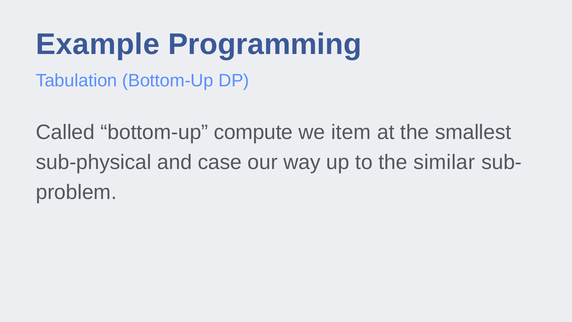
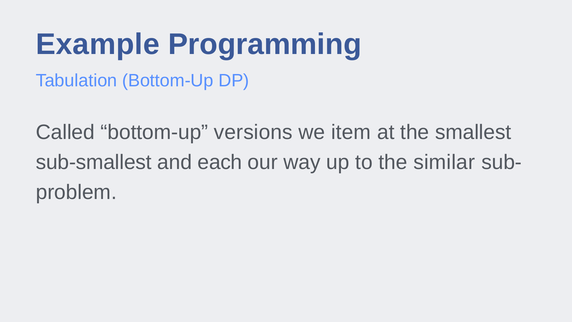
compute: compute -> versions (253, 132)
sub-physical: sub-physical -> sub-smallest (94, 162)
case: case -> each (220, 162)
